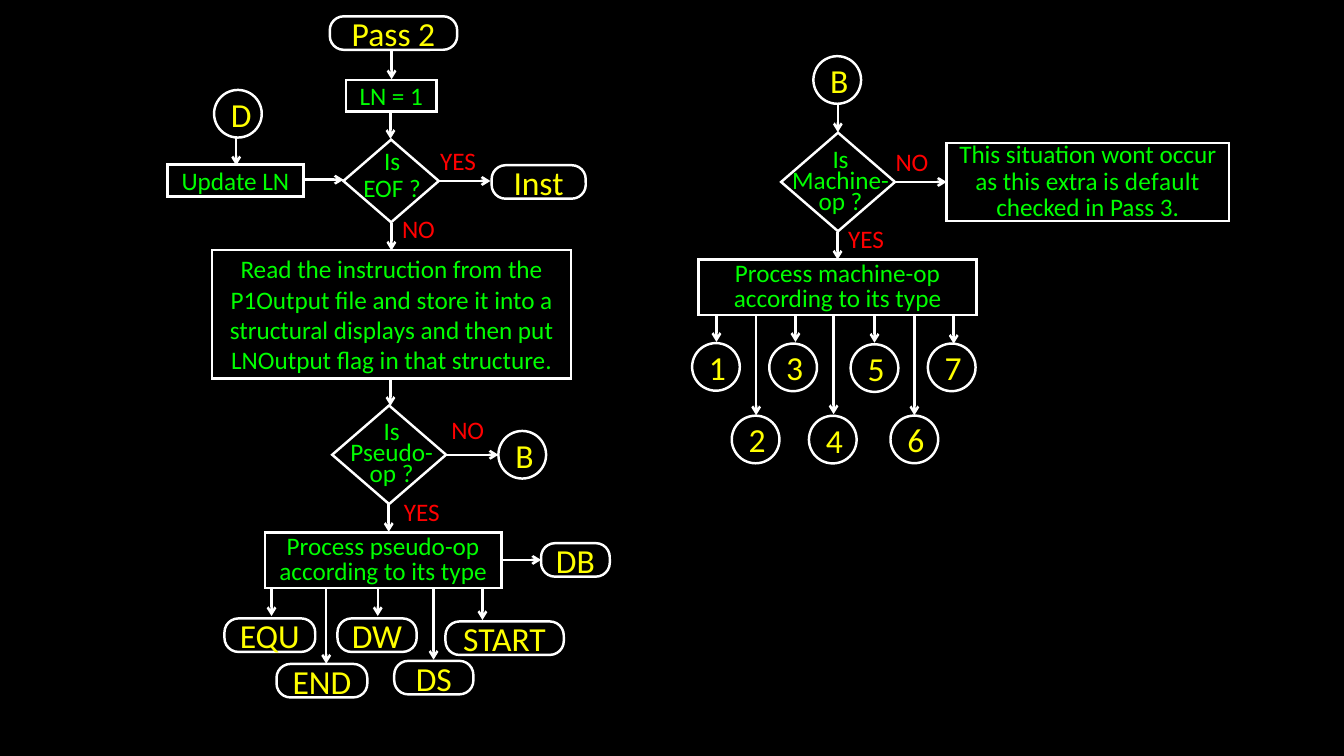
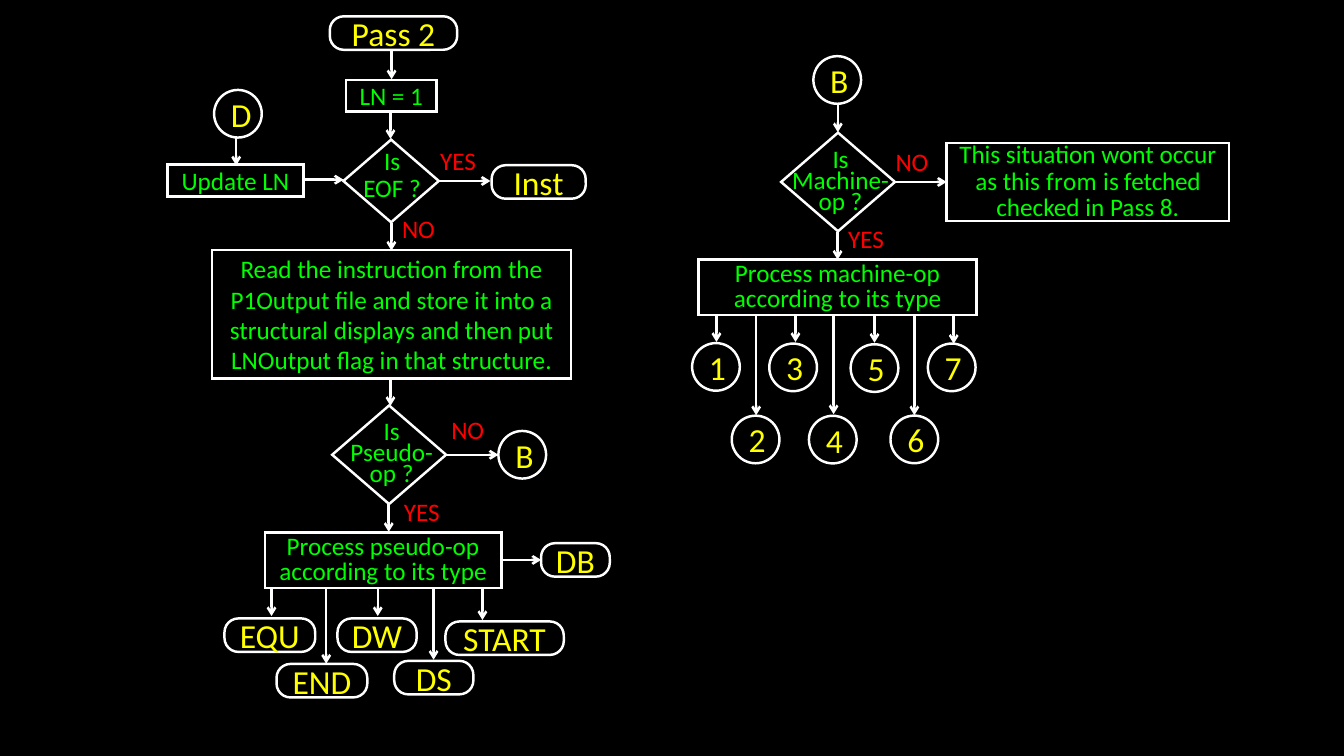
this extra: extra -> from (1072, 182)
default: default -> fetched (1162, 182)
Pass 3: 3 -> 8 (1169, 208)
